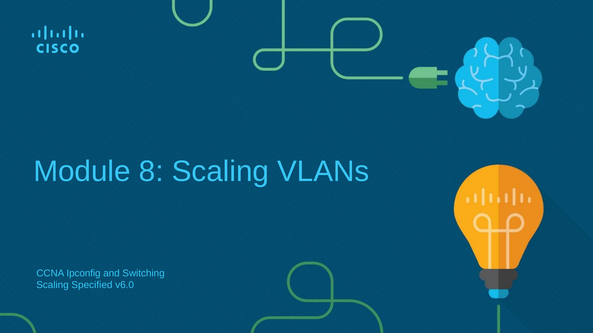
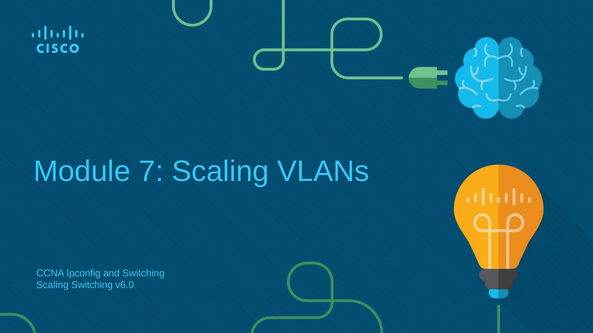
8: 8 -> 7 (151, 172)
Scaling Specified: Specified -> Switching (92, 285)
